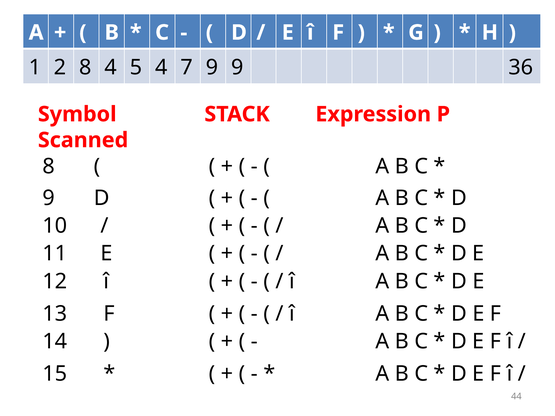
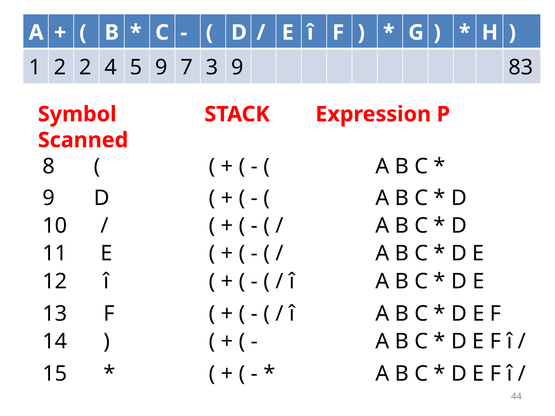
2 8: 8 -> 2 (85, 67)
5 4: 4 -> 9 (161, 67)
7 9: 9 -> 3 (212, 67)
36: 36 -> 83 (521, 67)
